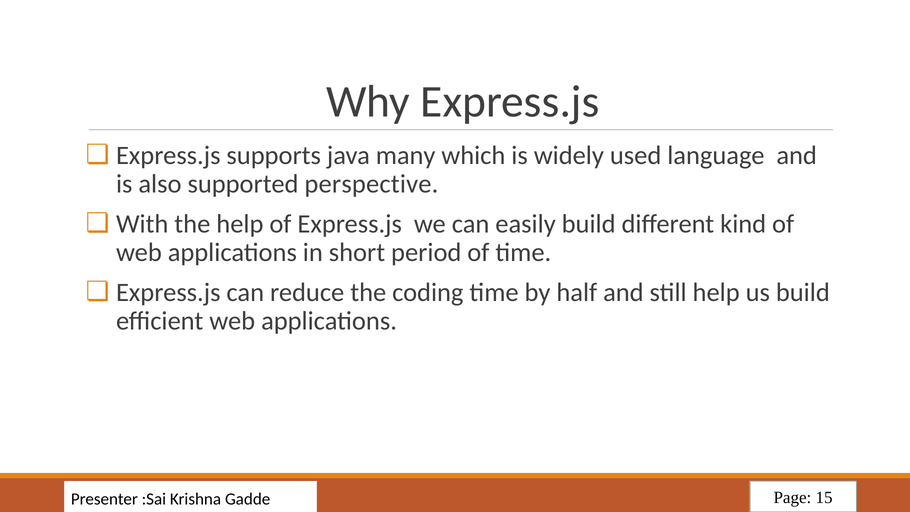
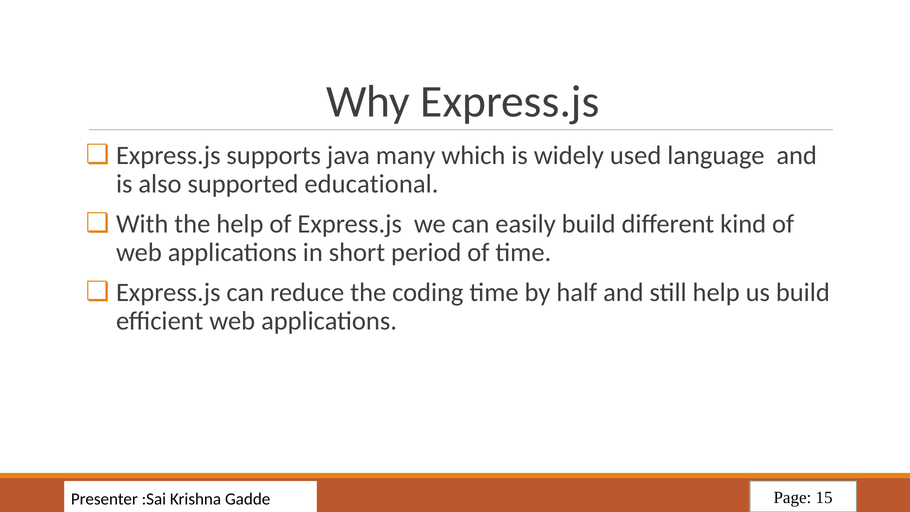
perspective: perspective -> educational (372, 184)
